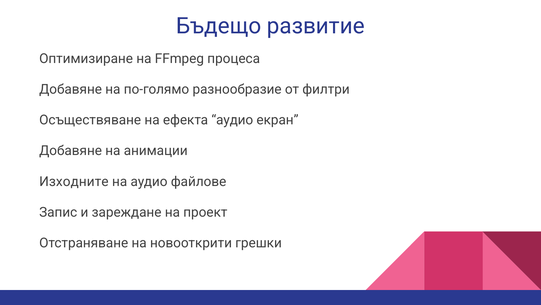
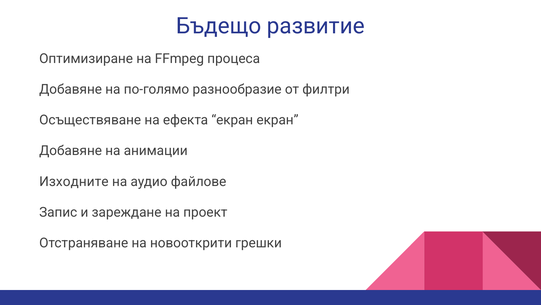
ефекта аудио: аудио -> екран (232, 120)
